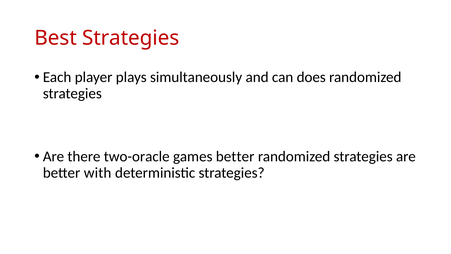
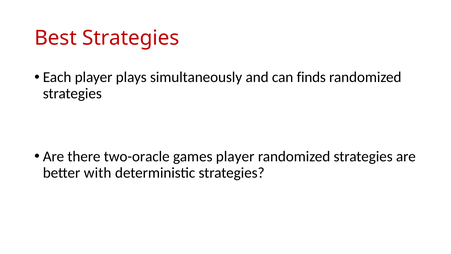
does: does -> finds (311, 77)
games better: better -> player (235, 156)
